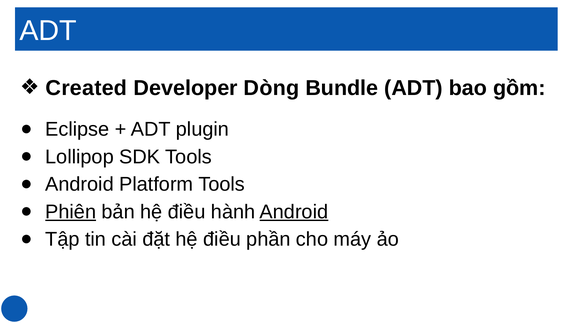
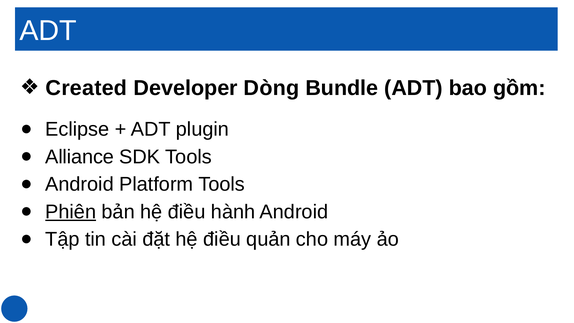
Lollipop: Lollipop -> Alliance (80, 157)
Android underline: present -> none (294, 212)
phần: phần -> quản (268, 239)
